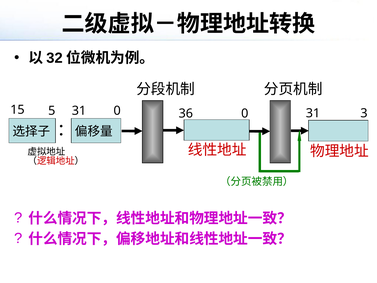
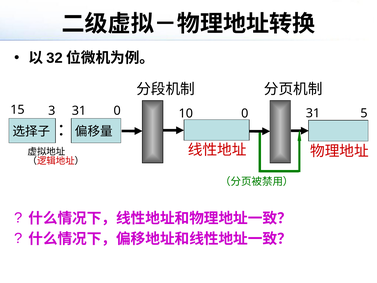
5: 5 -> 3 (52, 111)
36: 36 -> 10 (186, 113)
3: 3 -> 5 (364, 113)
